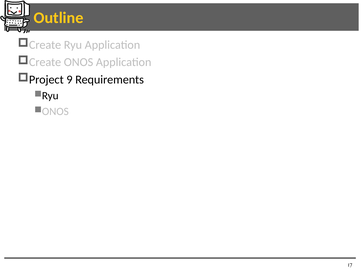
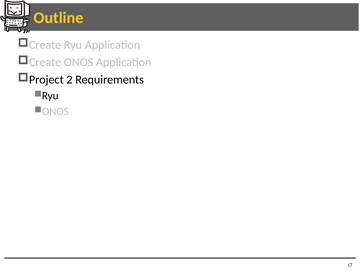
9: 9 -> 2 (69, 80)
